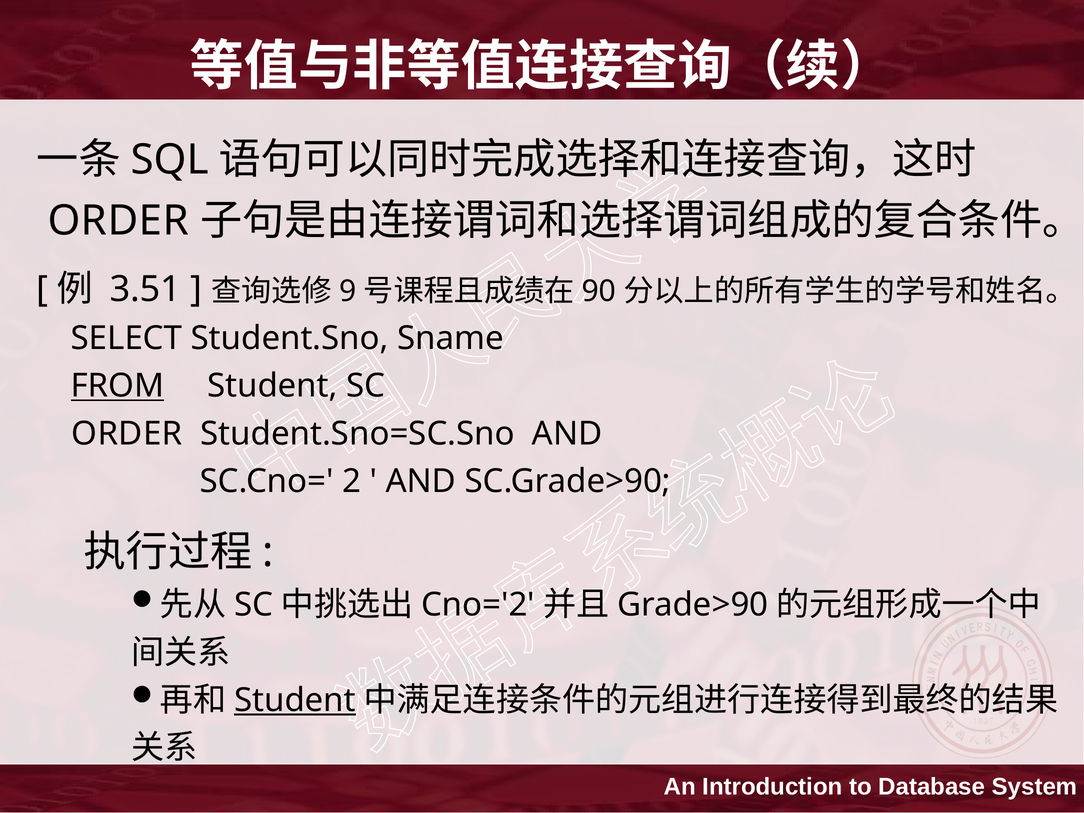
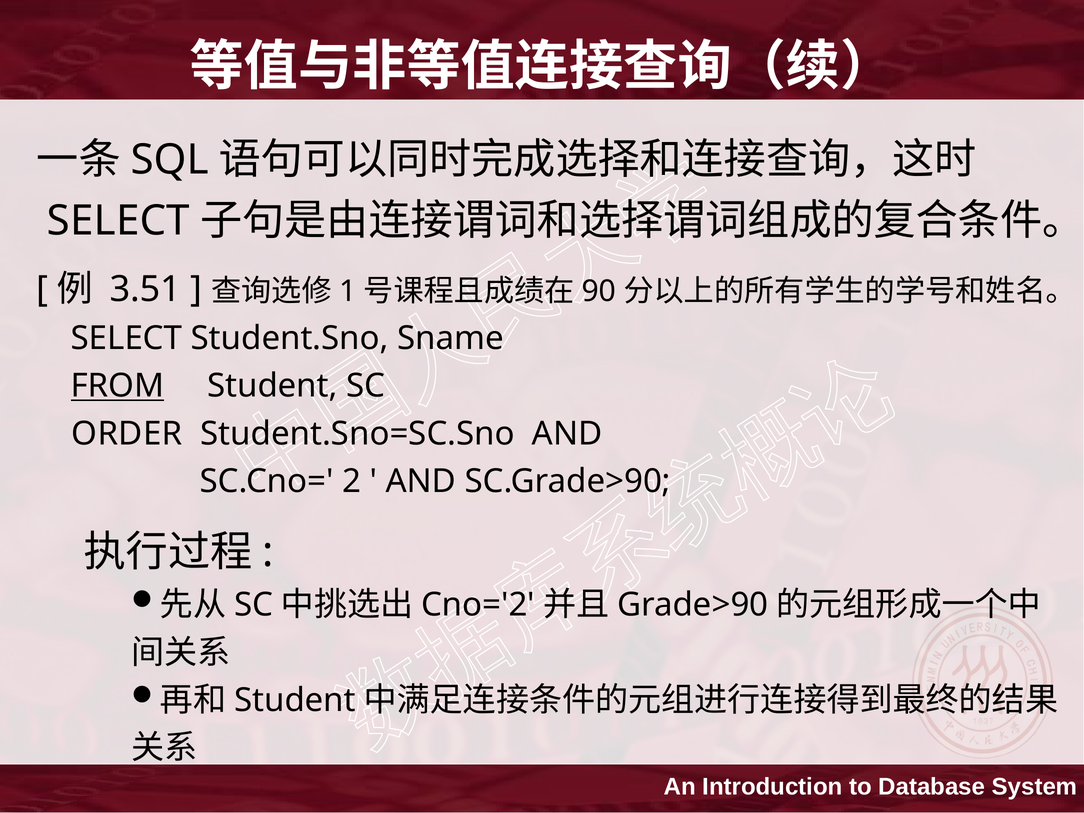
ORDER: ORDER -> SELECT (118, 221)
9: 9 -> 1 (348, 291)
Student underline: present -> none (295, 700)
